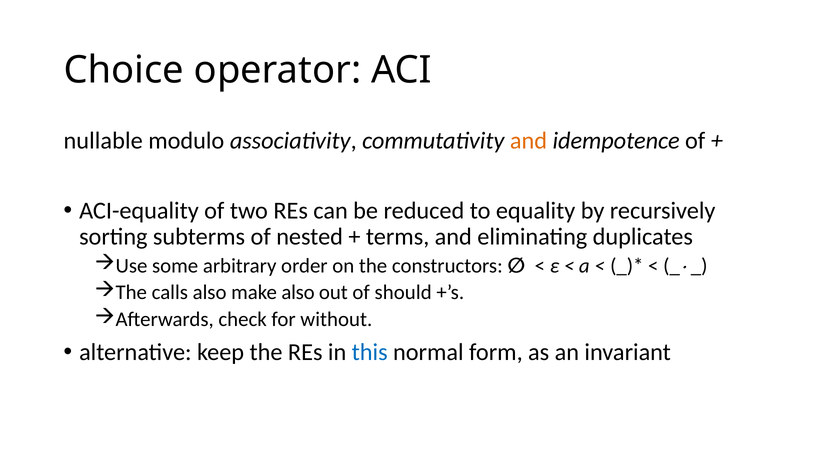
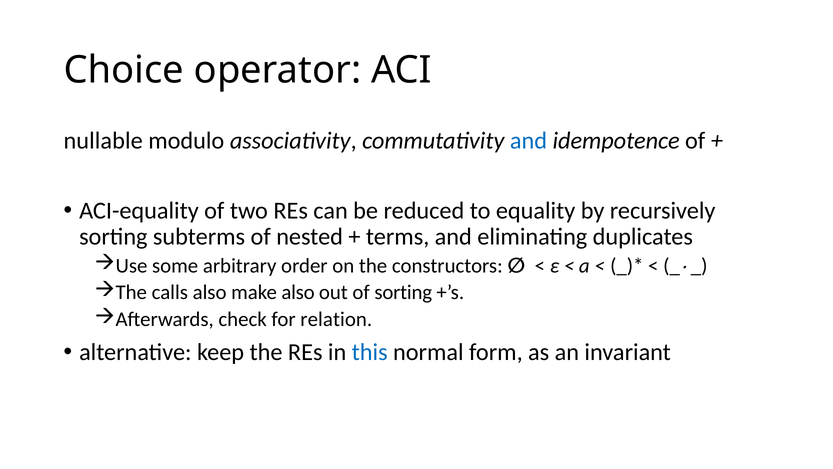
and colour: orange -> blue (528, 141)
of should: should -> sorting (403, 292)
without: without -> relation (336, 319)
